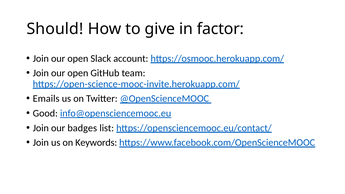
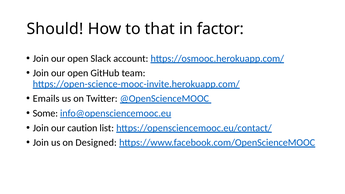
give: give -> that (160, 29)
Good: Good -> Some (45, 113)
badges: badges -> caution (82, 128)
Keywords: Keywords -> Designed (96, 143)
